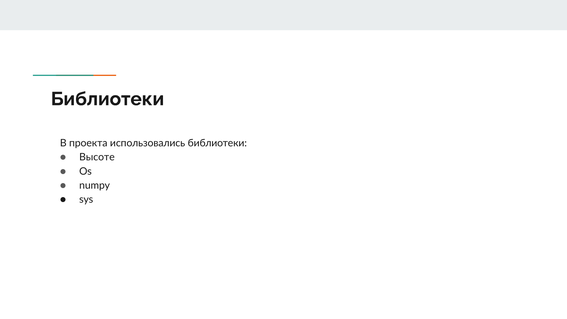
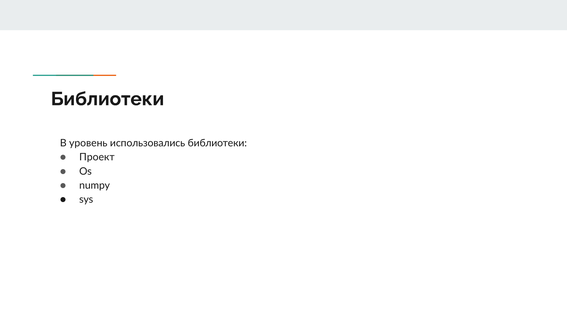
проекта: проекта -> уровень (88, 143)
Высоте: Высоте -> Проект (97, 157)
